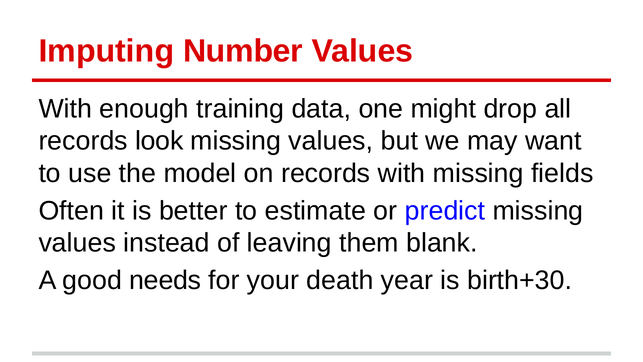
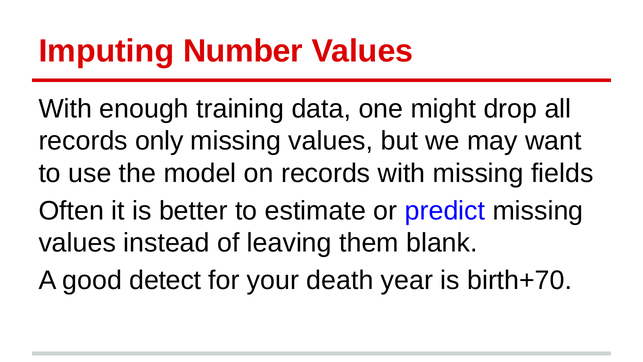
look: look -> only (159, 141)
needs: needs -> detect (165, 280)
birth+30: birth+30 -> birth+70 (520, 280)
